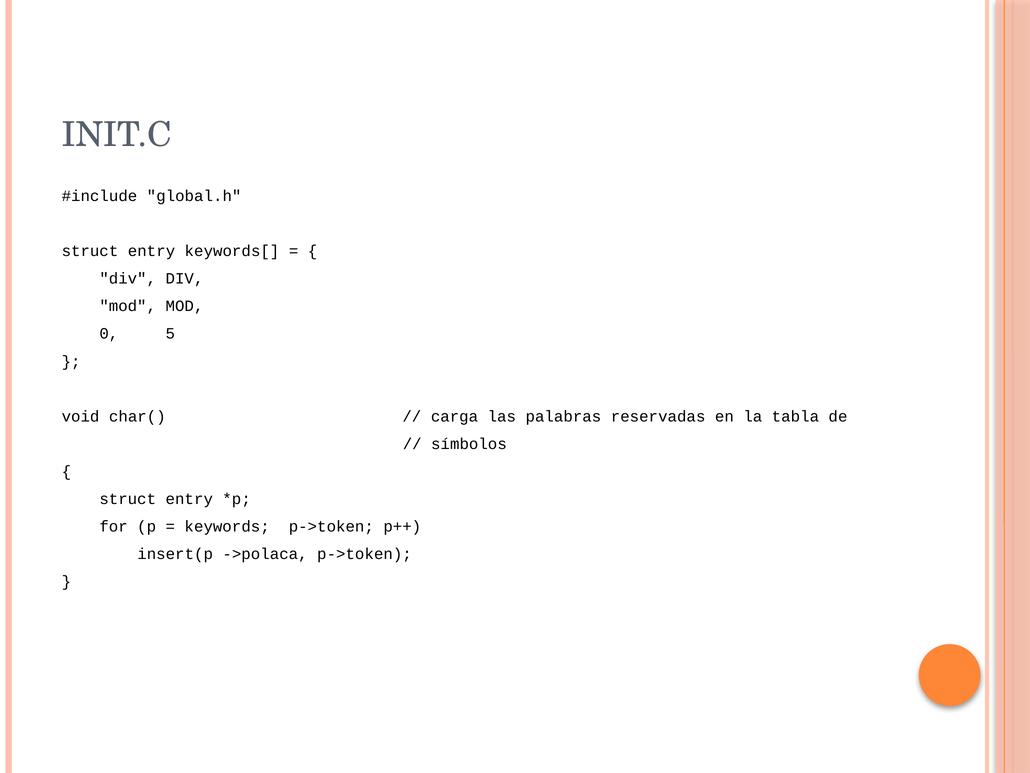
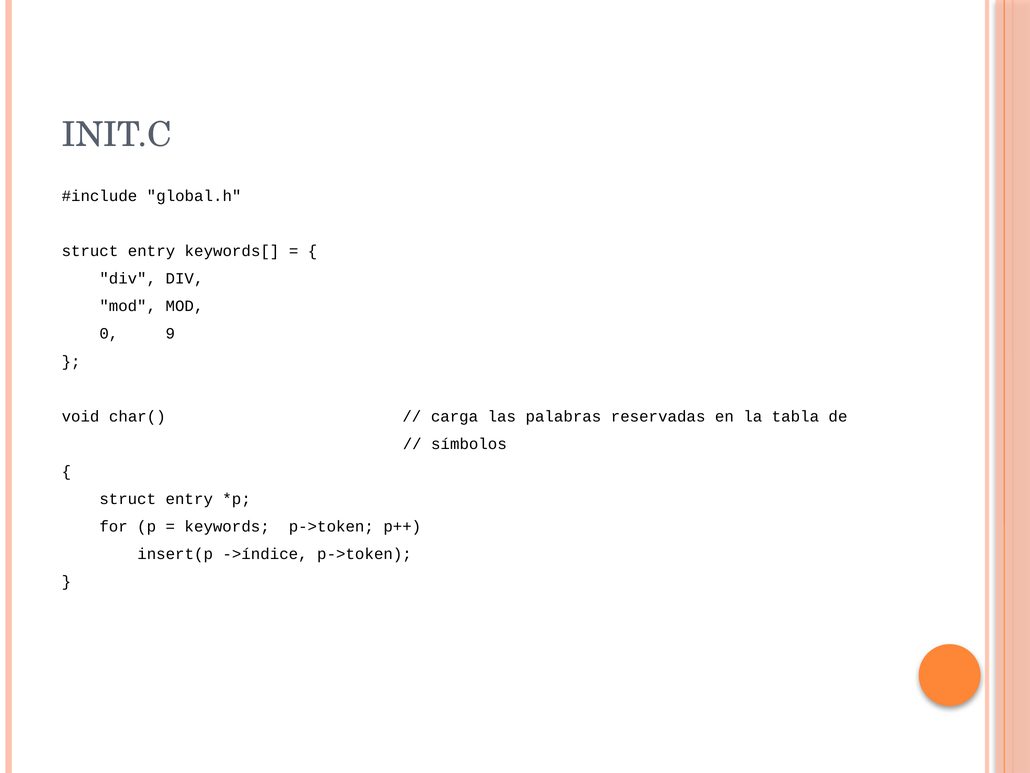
5: 5 -> 9 (170, 334)
->polaca: ->polaca -> ->índice (265, 554)
